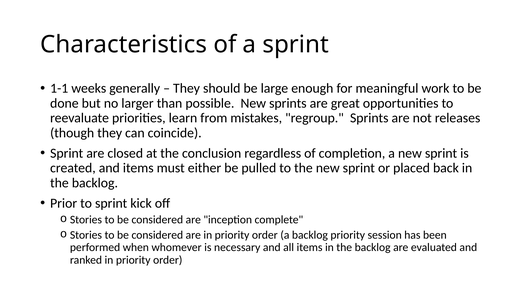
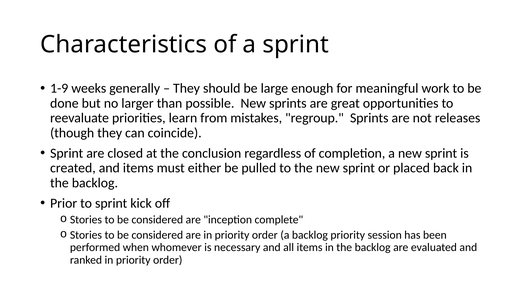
1-1: 1-1 -> 1-9 (59, 88)
